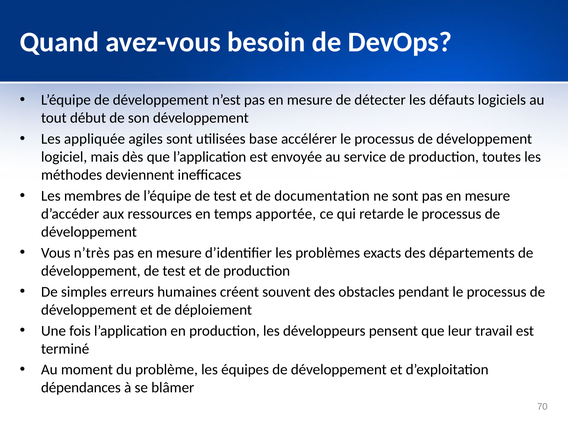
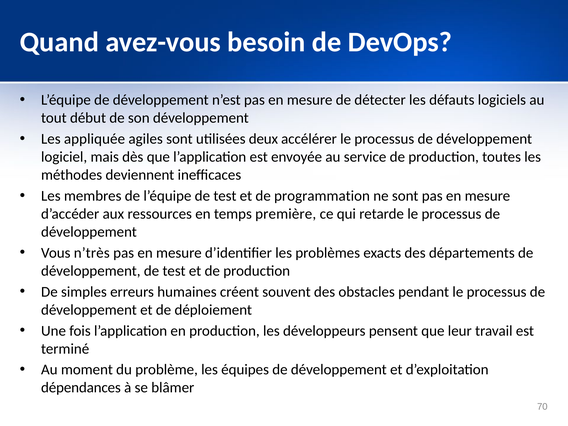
base: base -> deux (263, 139)
documentation: documentation -> programmation (322, 196)
apportée: apportée -> première (286, 214)
